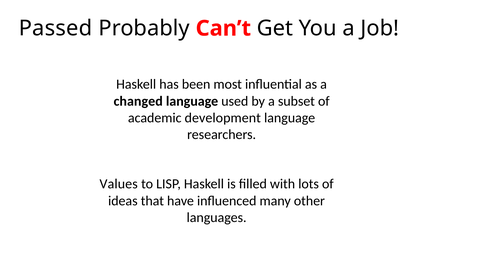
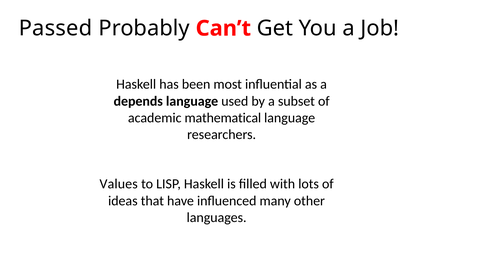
changed: changed -> depends (138, 101)
development: development -> mathematical (223, 118)
